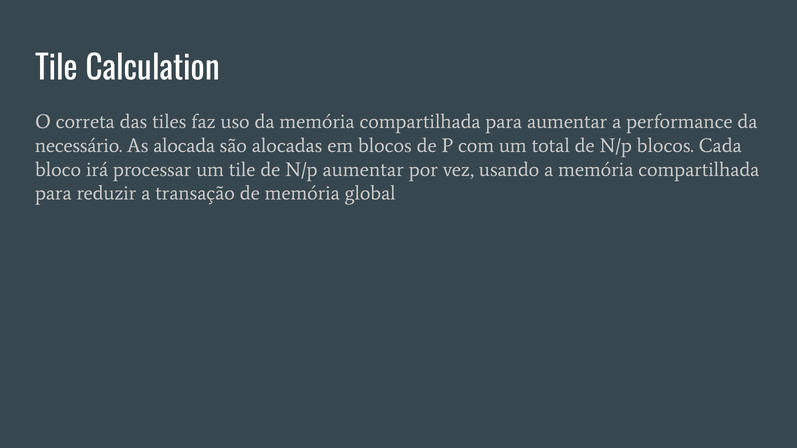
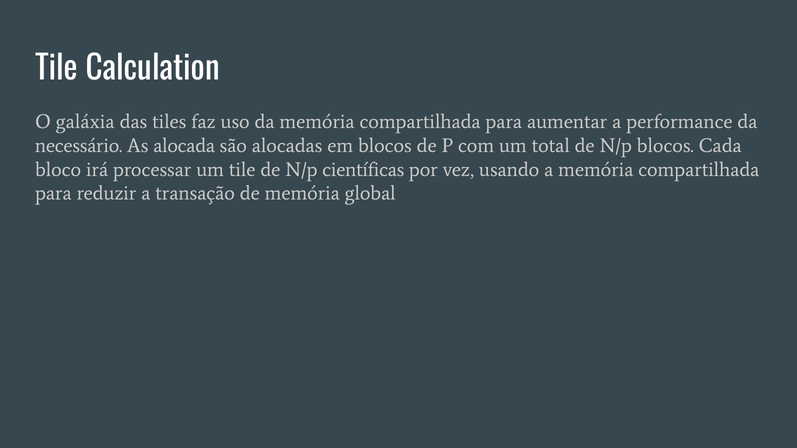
correta: correta -> galáxia (85, 122)
N/p aumentar: aumentar -> científicas (363, 170)
